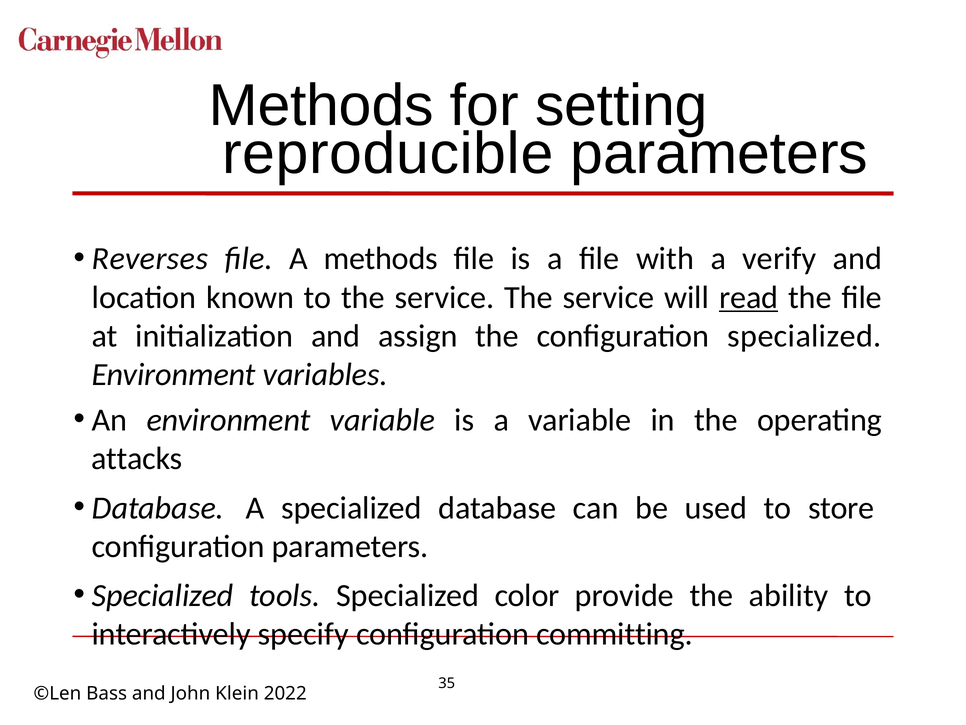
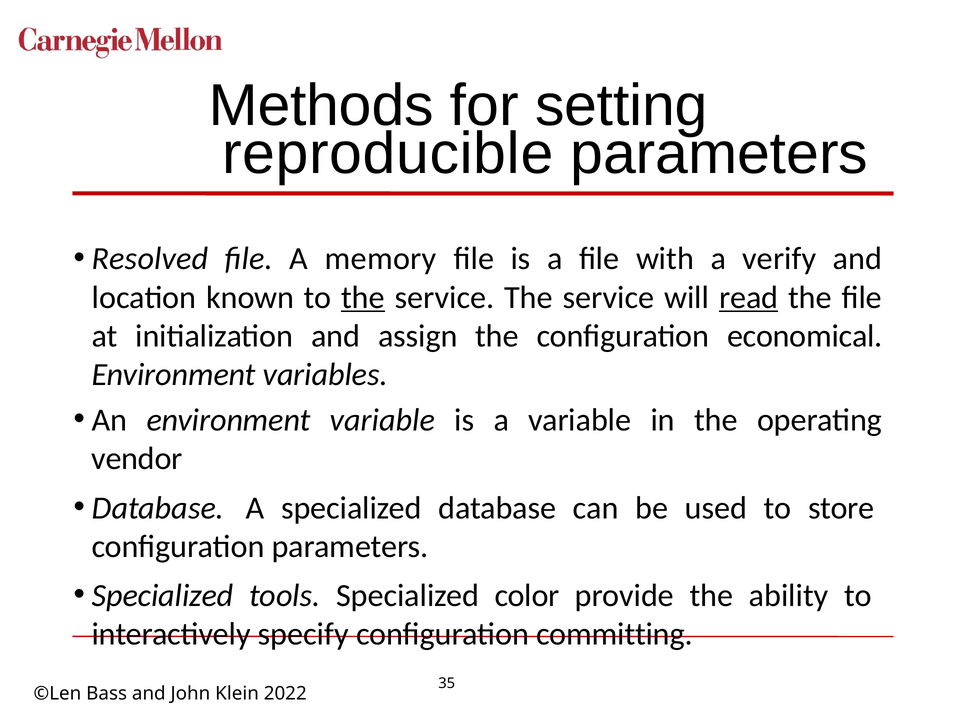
Reverses: Reverses -> Resolved (150, 259)
A methods: methods -> memory (381, 259)
the underline: none -> present (363, 297)
configuration specialized: specialized -> economical (805, 336)
attacks: attacks -> vendor (137, 458)
